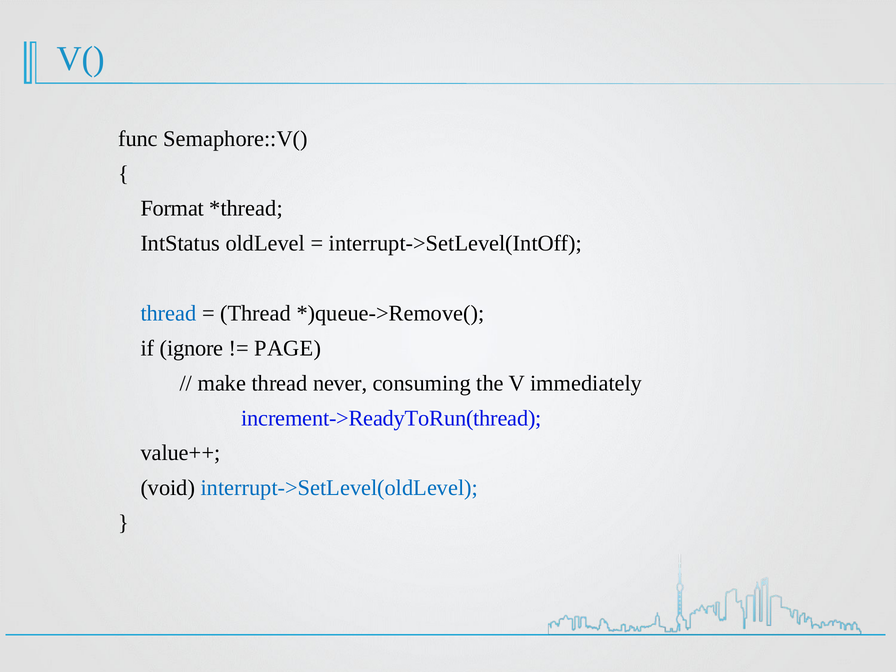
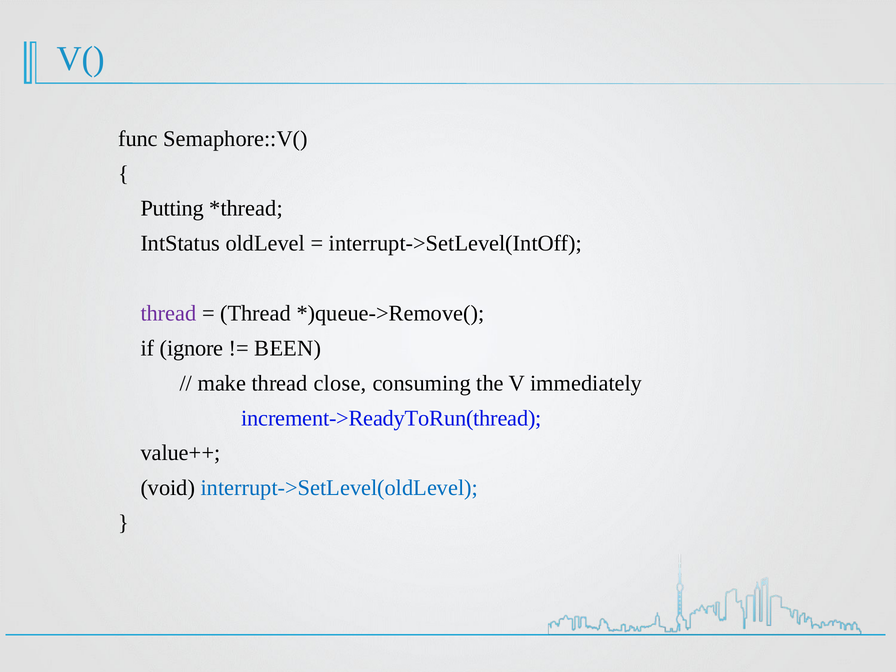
Format: Format -> Putting (172, 209)
thread colour: blue -> purple (168, 313)
PAGE: PAGE -> BEEN (288, 348)
never: never -> close (340, 383)
